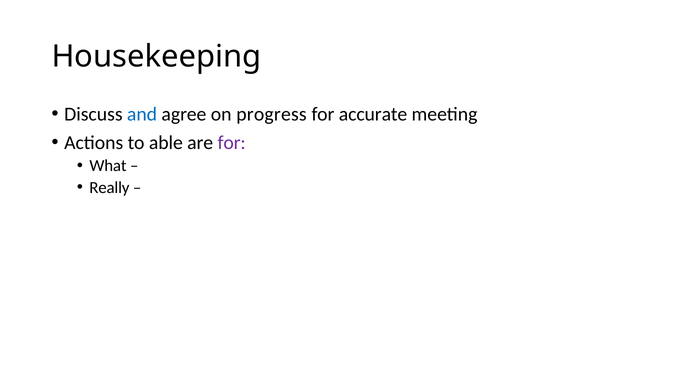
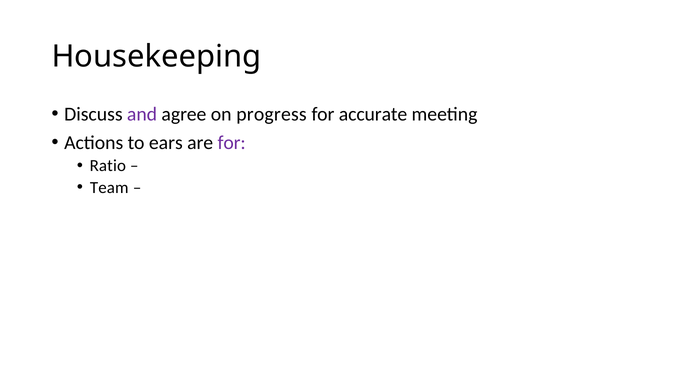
and colour: blue -> purple (142, 114)
able: able -> ears (166, 143)
What: What -> Ratio (108, 166)
Really: Really -> Team (109, 188)
